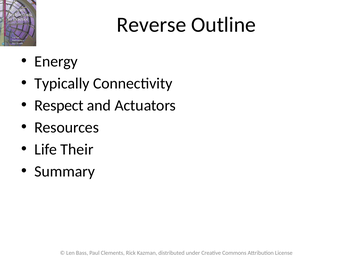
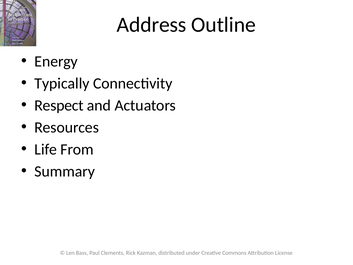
Reverse: Reverse -> Address (152, 25)
Their: Their -> From (77, 149)
